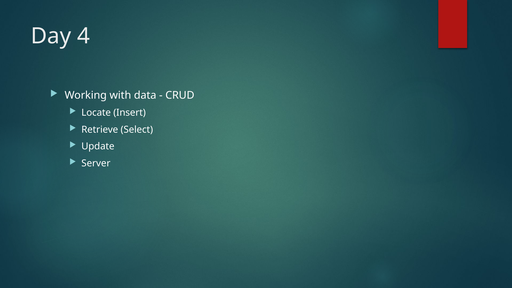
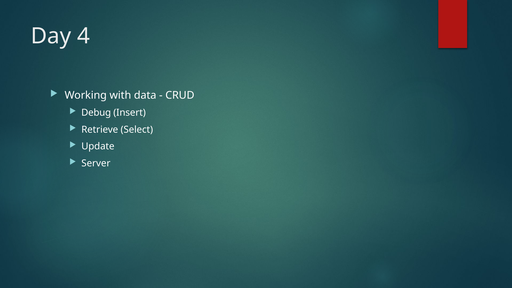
Locate: Locate -> Debug (96, 113)
